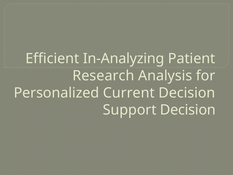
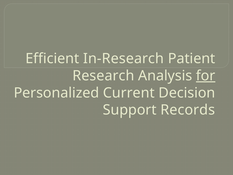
In-Analyzing: In-Analyzing -> In-Research (124, 59)
for underline: none -> present (206, 76)
Support Decision: Decision -> Records (188, 110)
